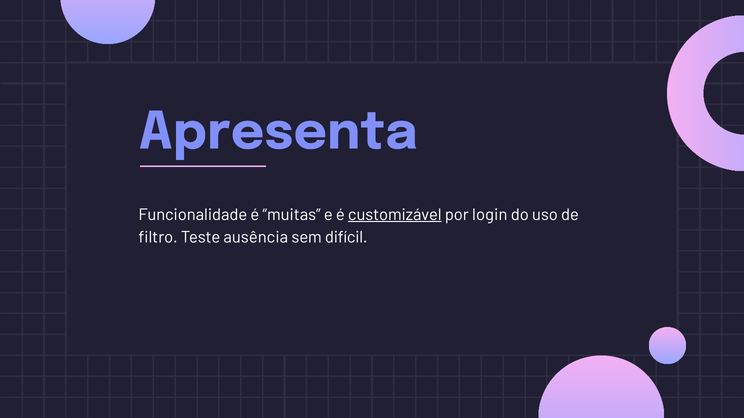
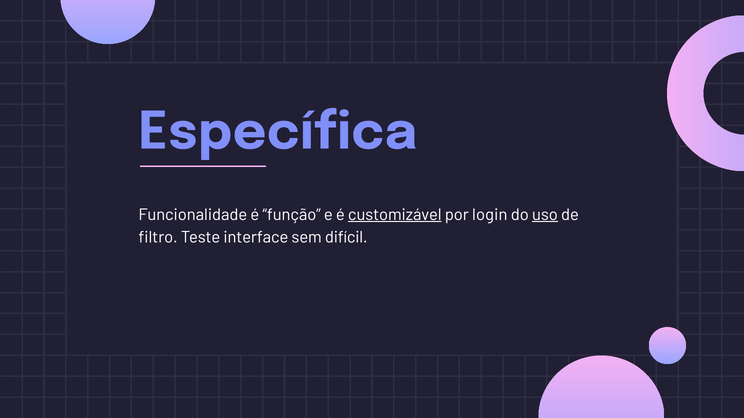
Apresenta: Apresenta -> Específica (278, 132)
muitas: muitas -> função (292, 215)
uso underline: none -> present (545, 215)
ausência: ausência -> interface (256, 238)
